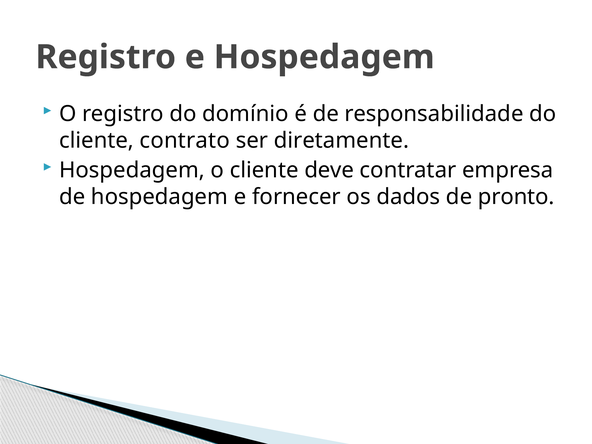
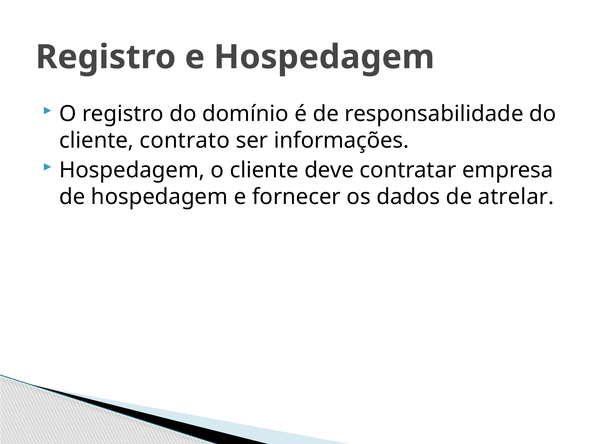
diretamente: diretamente -> informações (341, 140)
pronto: pronto -> atrelar (516, 197)
